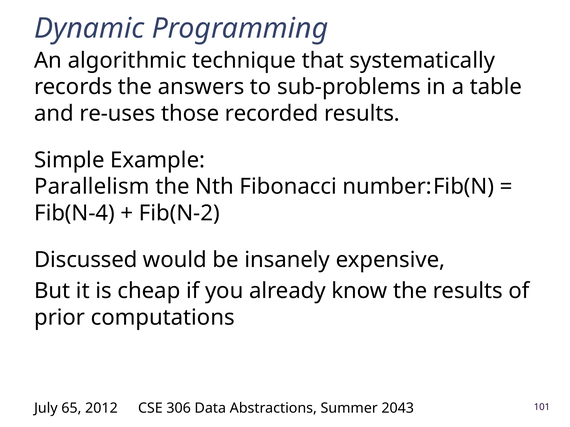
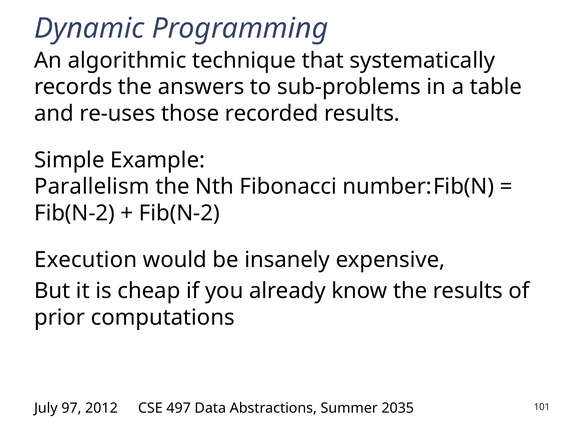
Fib(N-4: Fib(N-4 -> Fib(N-2 (75, 214)
Discussed: Discussed -> Execution (86, 260)
65: 65 -> 97 (71, 409)
306: 306 -> 497 (179, 409)
2043: 2043 -> 2035 (398, 409)
